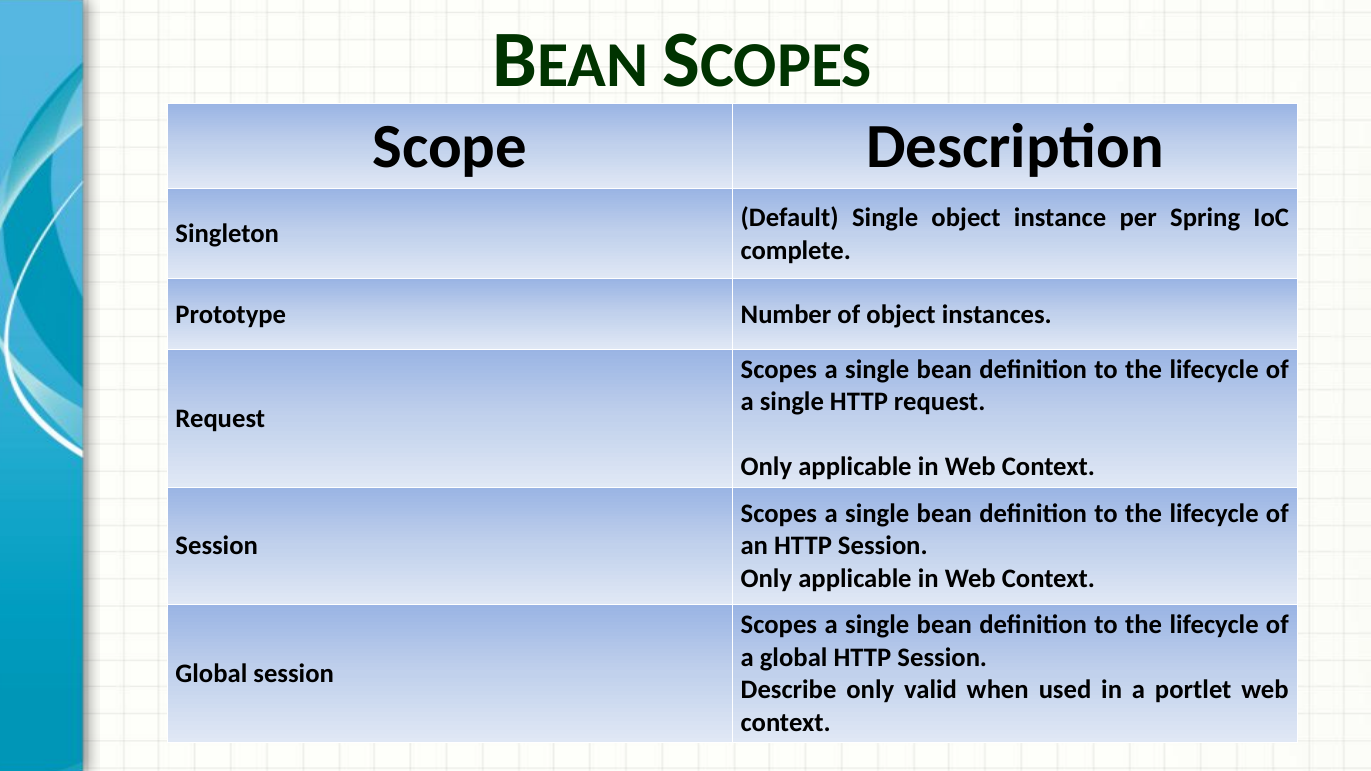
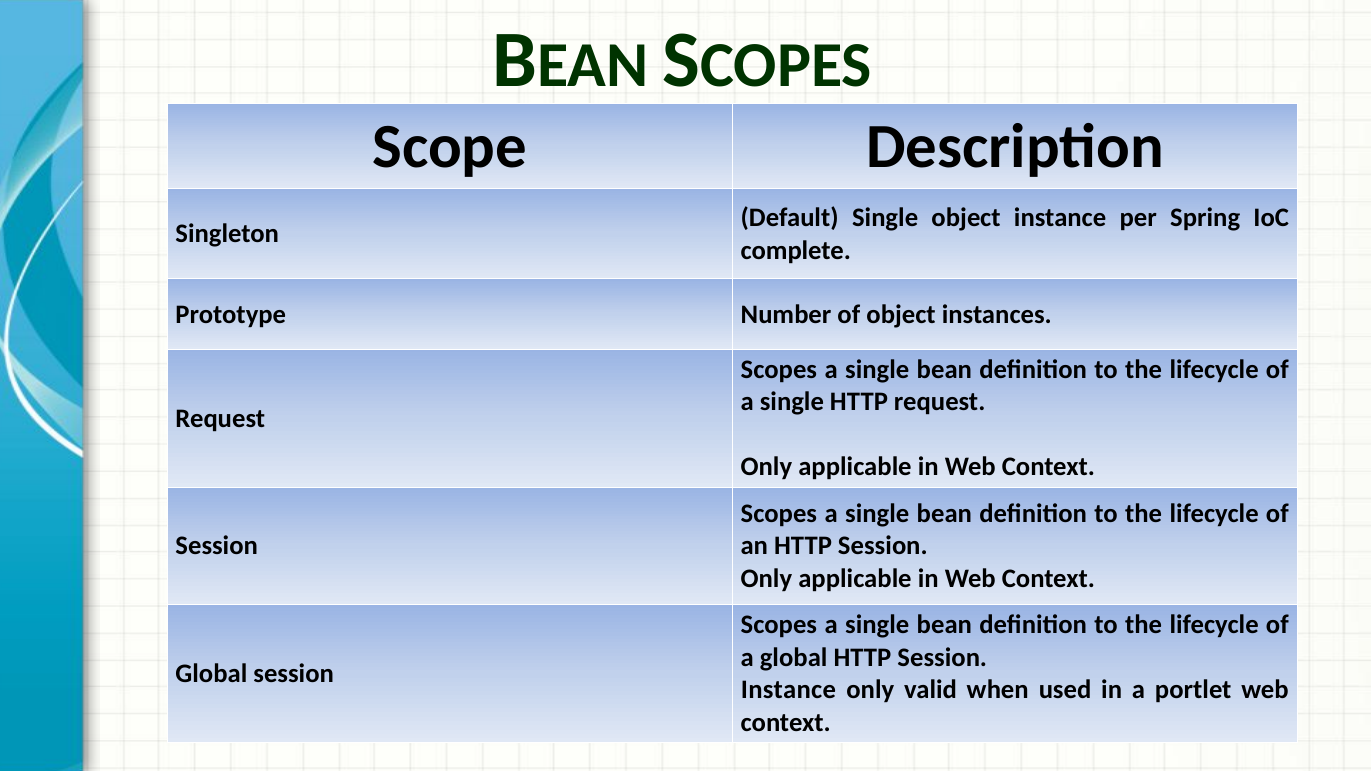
Describe: Describe -> Instance (788, 690)
